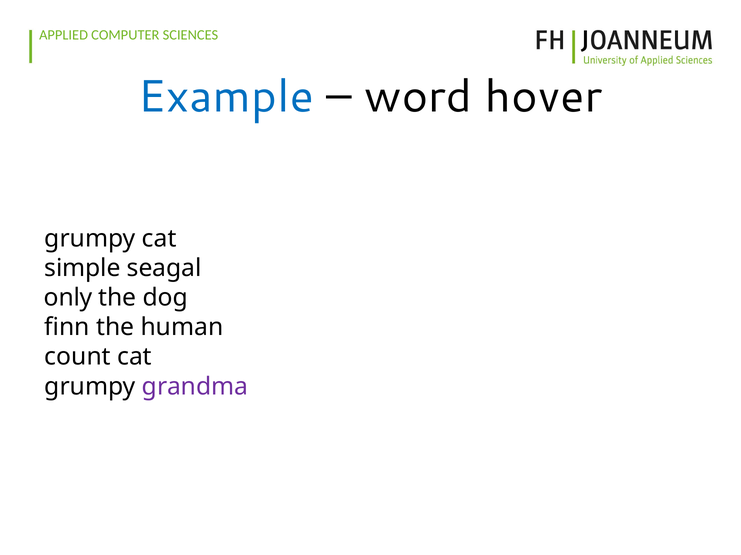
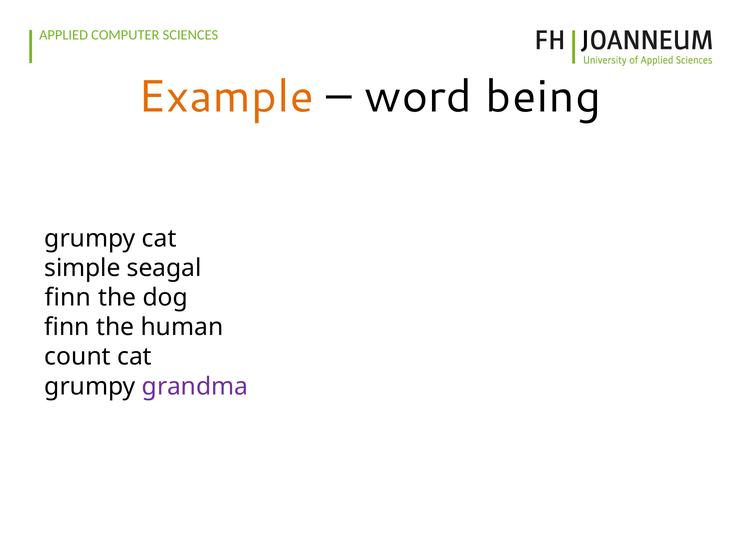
Example colour: blue -> orange (226, 97)
hover: hover -> being (543, 97)
only: only -> finn (68, 298)
